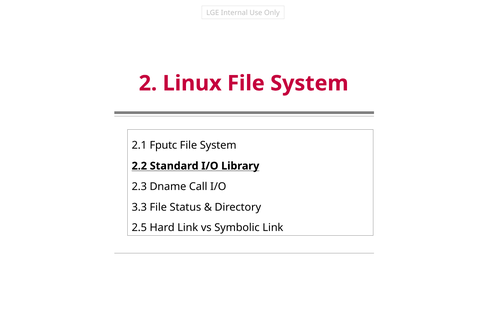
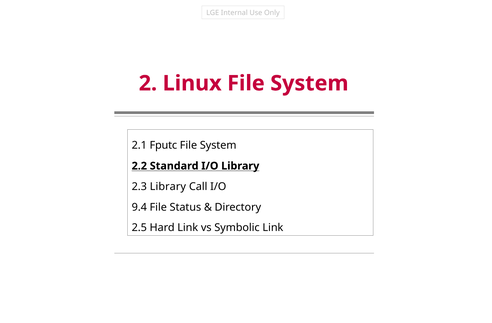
2.3 Dname: Dname -> Library (168, 187)
3.3: 3.3 -> 9.4 (139, 207)
